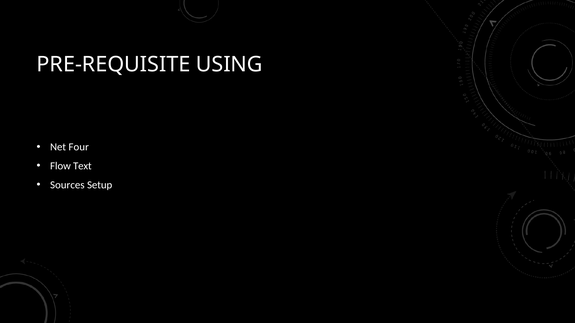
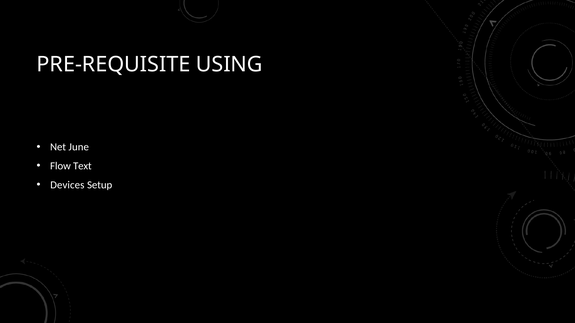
Four: Four -> June (79, 147)
Sources: Sources -> Devices (67, 185)
